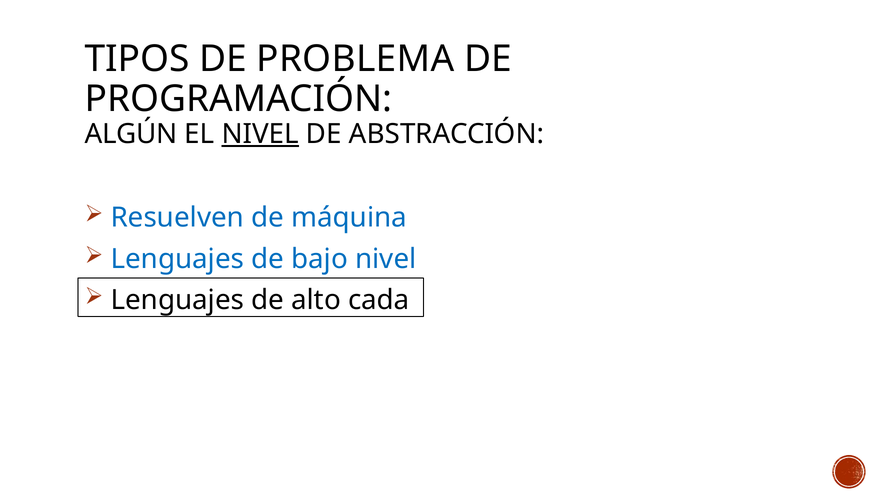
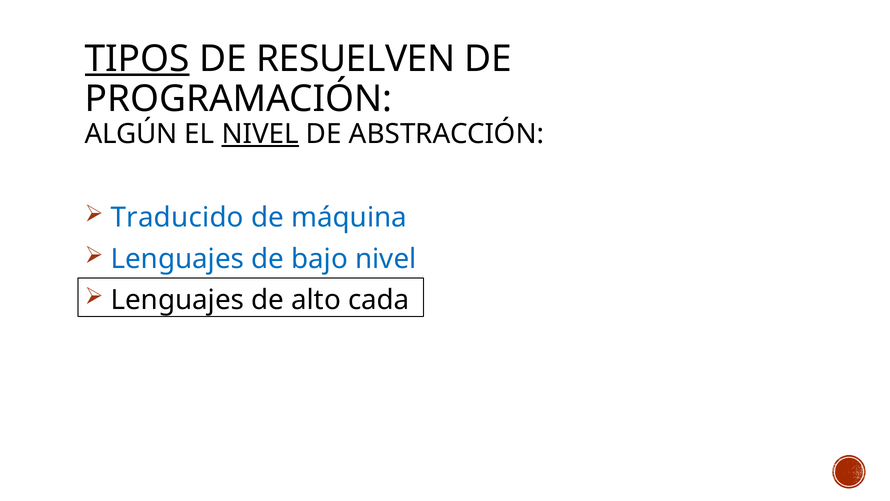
TIPOS underline: none -> present (137, 59)
PROBLEMA: PROBLEMA -> RESUELVEN (356, 59)
Resuelven: Resuelven -> Traducido (177, 218)
